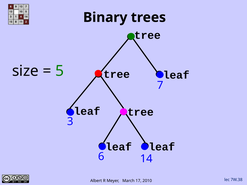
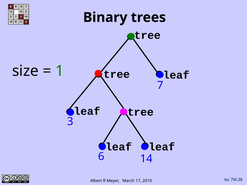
5: 5 -> 1 (60, 71)
